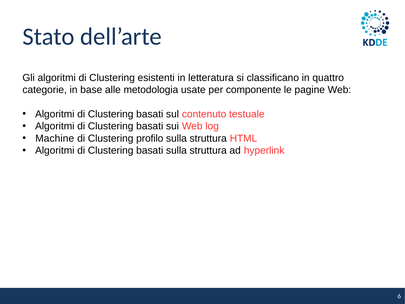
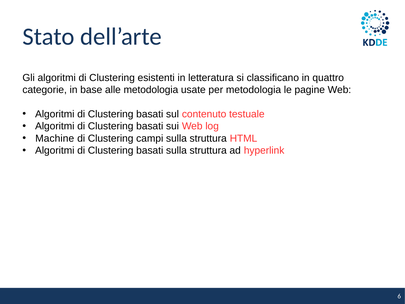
per componente: componente -> metodologia (254, 90)
profilo: profilo -> campi (150, 138)
